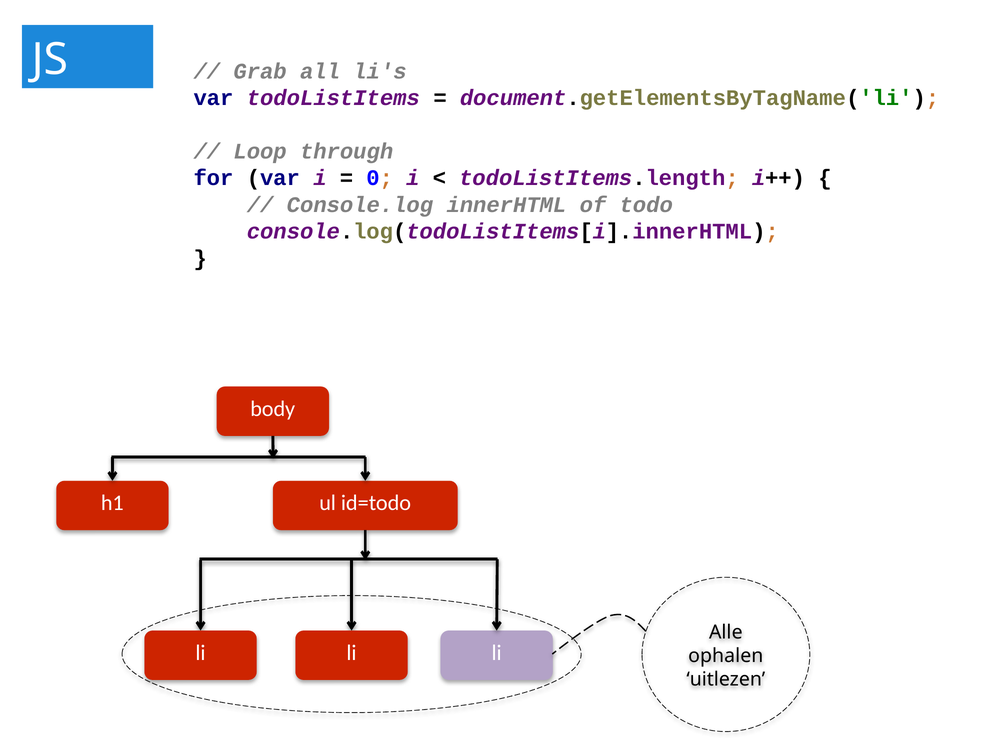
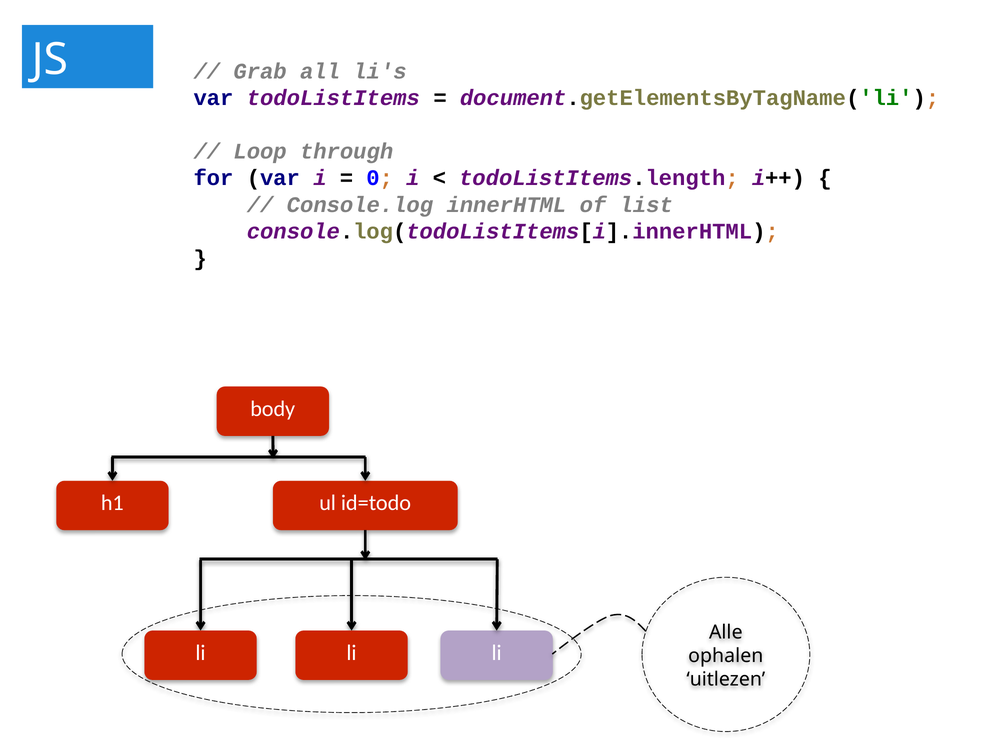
todo: todo -> list (646, 205)
